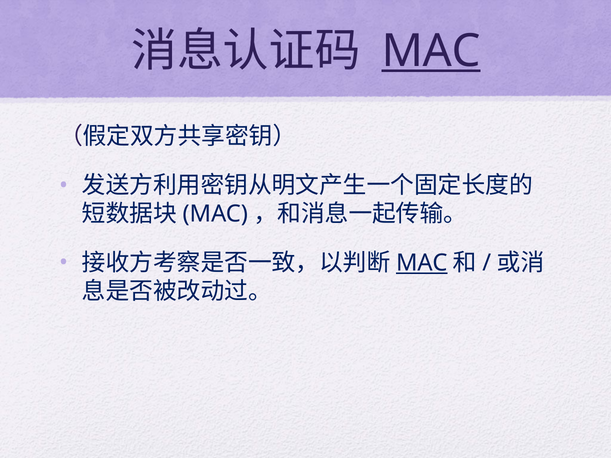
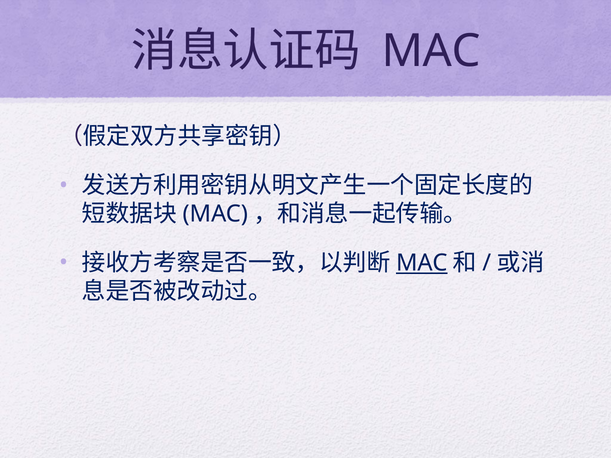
MAC underline: present -> none (431, 51)
